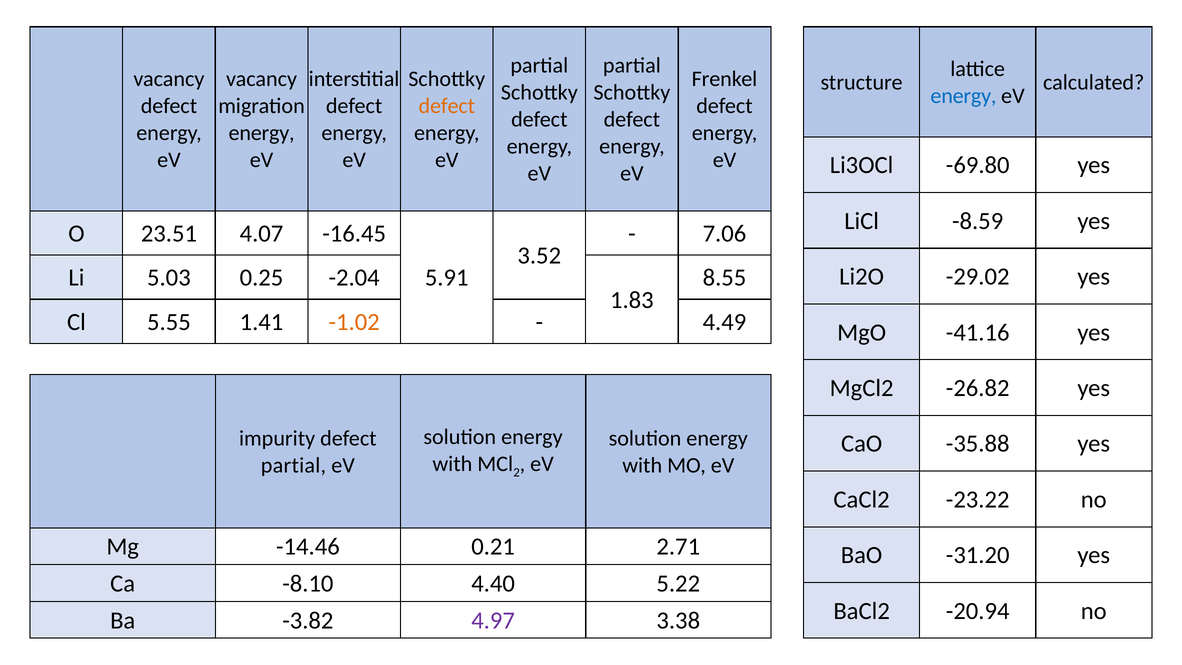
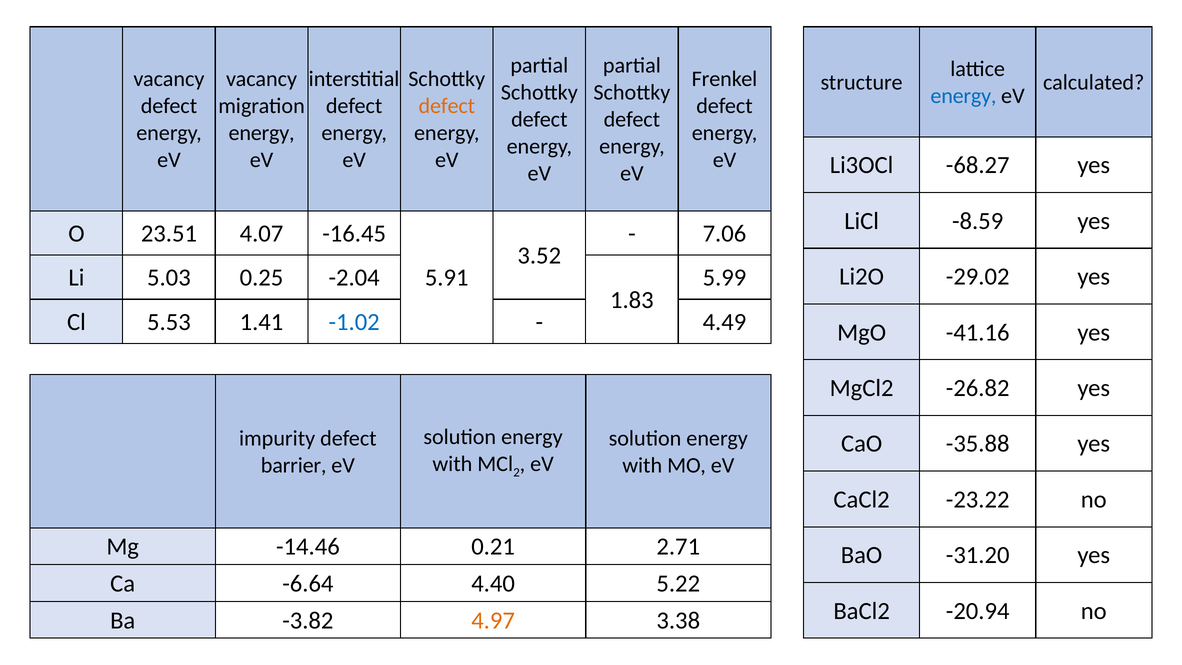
-69.80: -69.80 -> -68.27 (978, 165)
8.55: 8.55 -> 5.99 (724, 278)
5.55: 5.55 -> 5.53 (169, 322)
-1.02 colour: orange -> blue (354, 322)
partial: partial -> barrier (294, 465)
-8.10: -8.10 -> -6.64 (308, 584)
4.97 colour: purple -> orange (493, 620)
